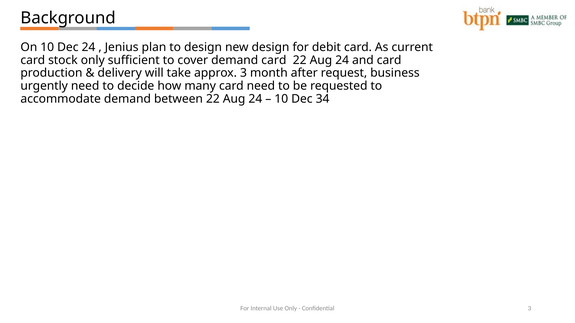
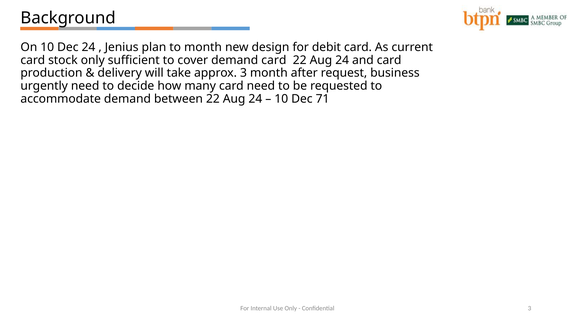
to design: design -> month (203, 47)
34: 34 -> 71 (323, 99)
